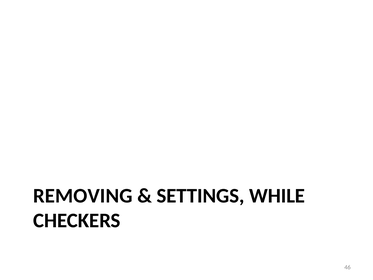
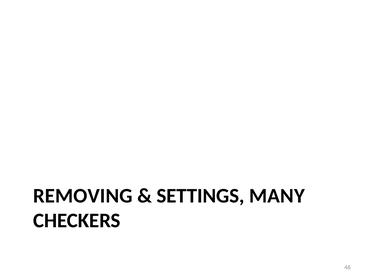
WHILE: WHILE -> MANY (277, 195)
